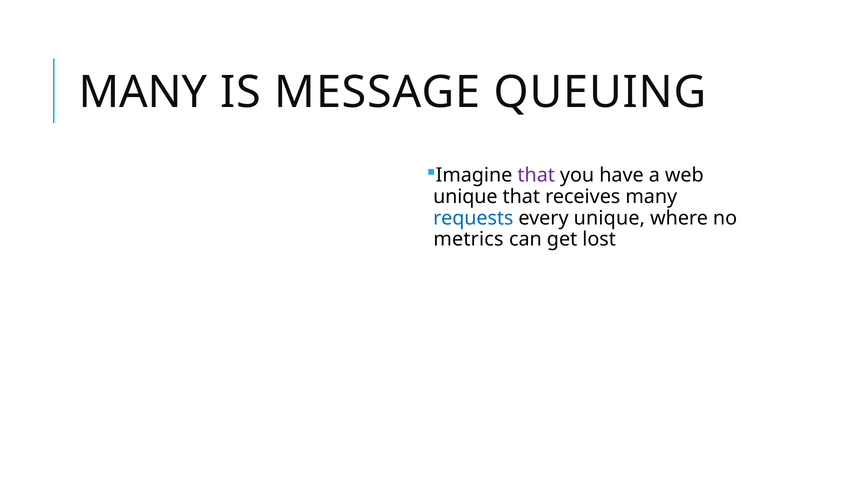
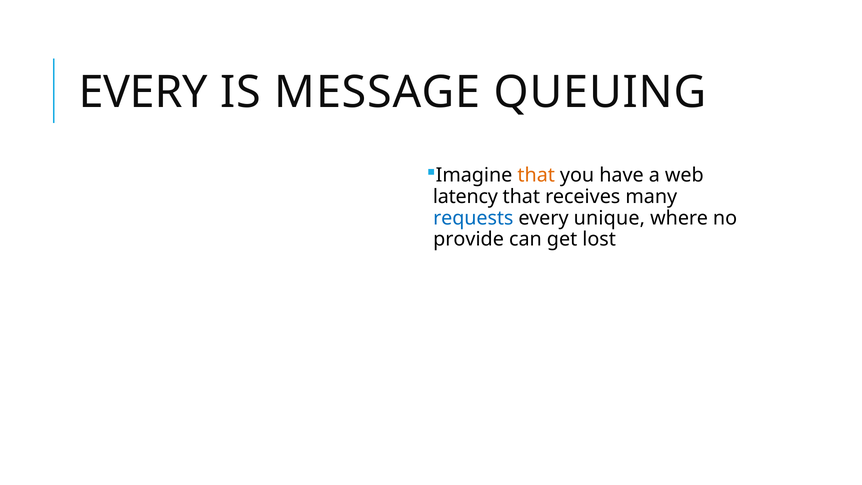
MANY: MANY -> EVERY (143, 92)
that colour: purple -> orange (536, 175)
unique: unique -> latency (465, 197)
metrics: metrics -> provide (469, 239)
